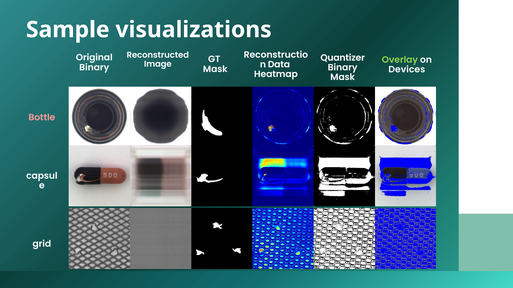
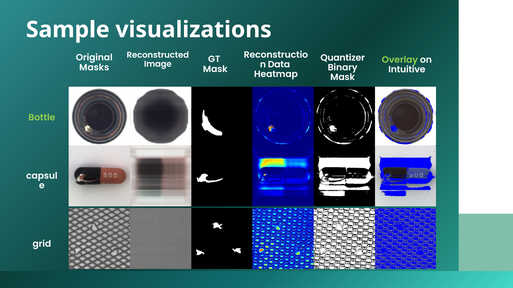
Binary: Binary -> Masks (94, 68)
Devices: Devices -> Intuitive (407, 70)
Bottle colour: pink -> light green (42, 118)
